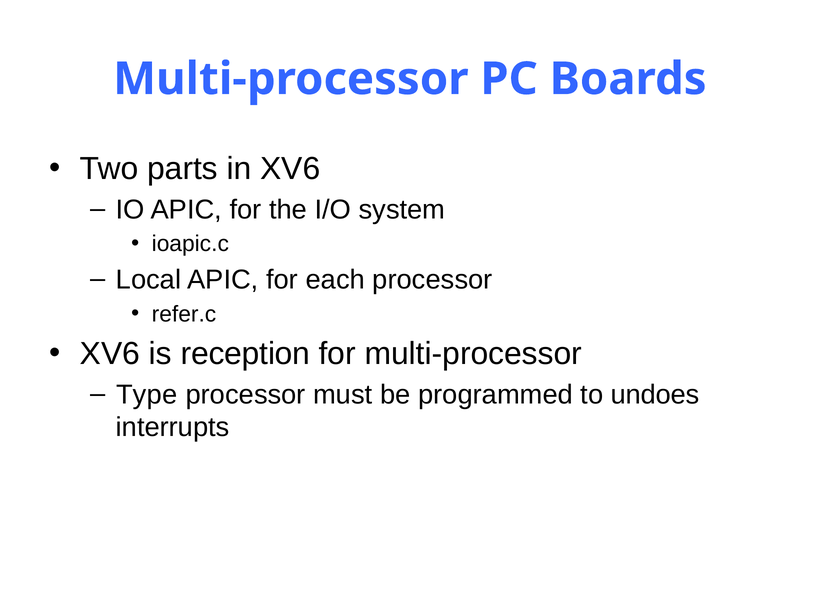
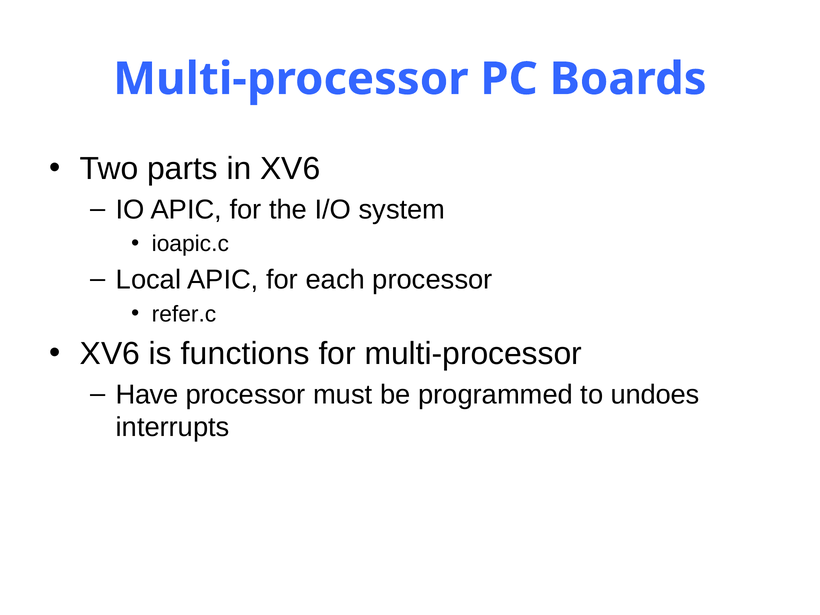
reception: reception -> functions (245, 354)
Type: Type -> Have (147, 395)
